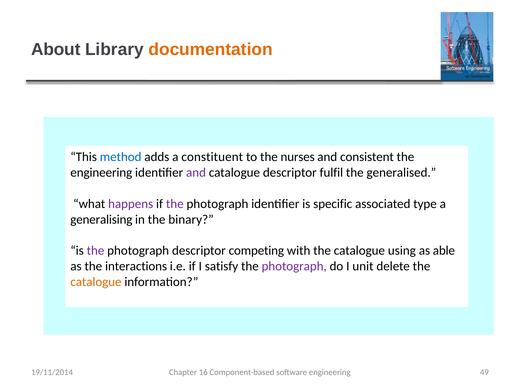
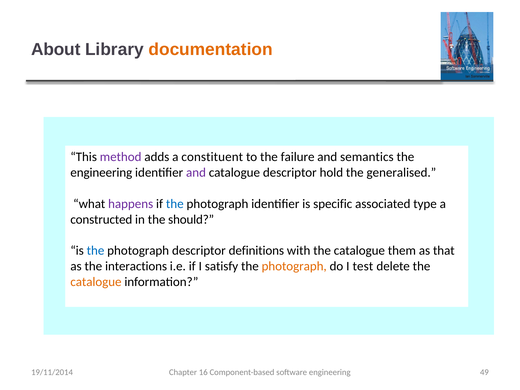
method colour: blue -> purple (121, 157)
nurses: nurses -> failure (298, 157)
consistent: consistent -> semantics (367, 157)
fulfil: fulfil -> hold (331, 173)
the colour: purple -> blue (175, 204)
generalising: generalising -> constructed (101, 219)
binary: binary -> should (191, 219)
the colour: purple -> blue (96, 251)
competing: competing -> definitions (256, 251)
using: using -> them (402, 251)
able: able -> that (444, 251)
photograph colour: purple -> orange (294, 266)
unit: unit -> test (363, 266)
